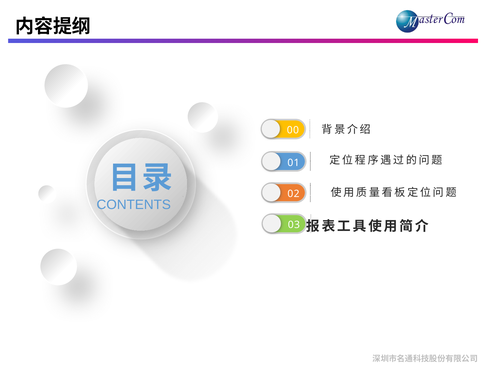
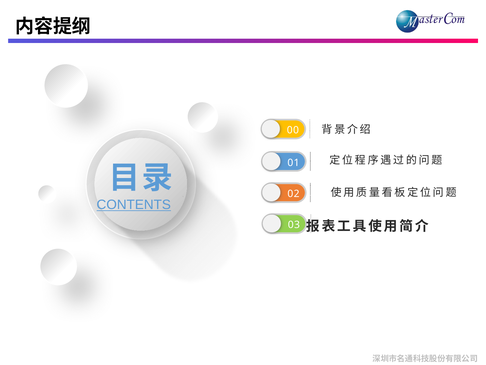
CONTENTS underline: none -> present (134, 205)
